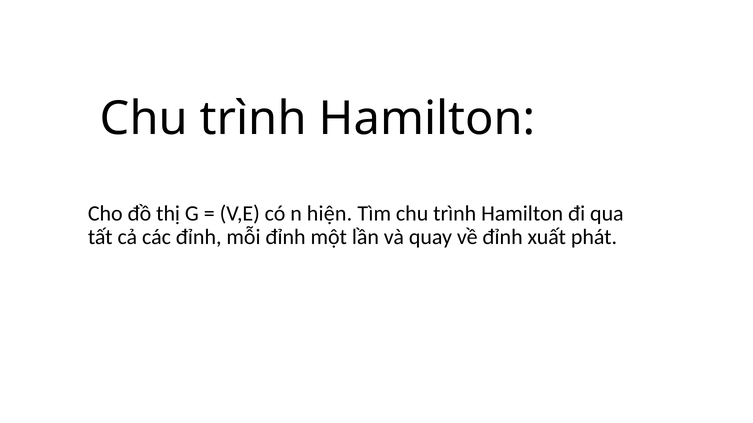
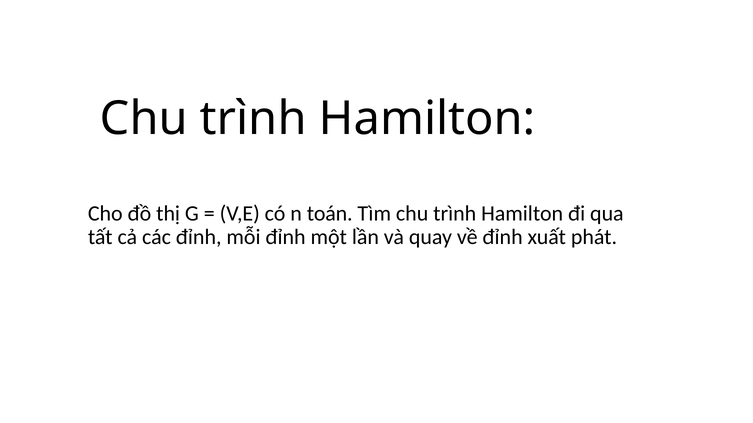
hiện: hiện -> toán (330, 214)
